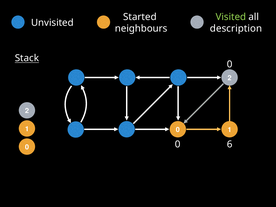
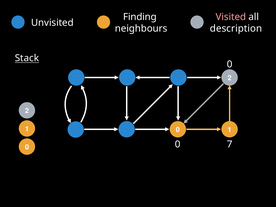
Started: Started -> Finding (140, 17)
Visited colour: light green -> pink (231, 17)
6: 6 -> 7 (230, 144)
